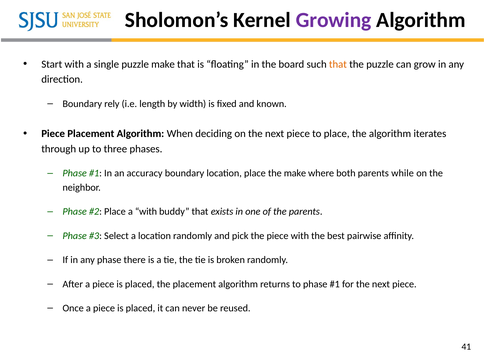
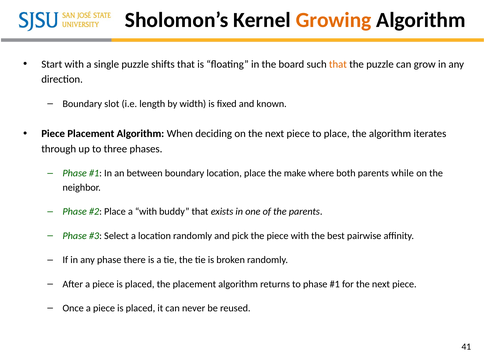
Growing colour: purple -> orange (334, 20)
puzzle make: make -> shifts (163, 64)
rely: rely -> slot (112, 104)
accuracy: accuracy -> between (145, 173)
